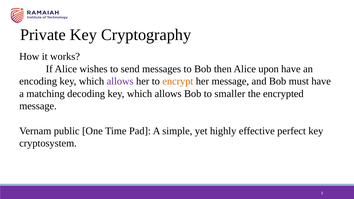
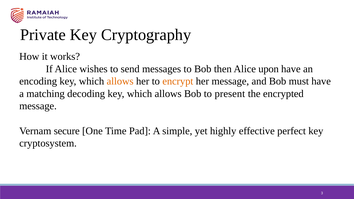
allows colour: purple -> orange (120, 81)
smaller: smaller -> present (230, 94)
public: public -> secure (67, 131)
